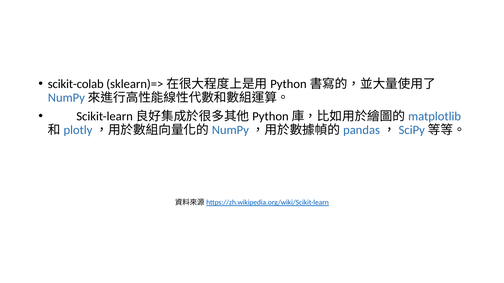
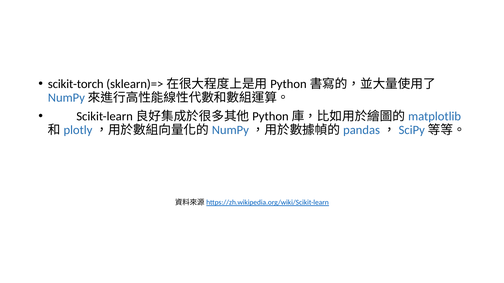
scikit-colab: scikit-colab -> scikit-torch (76, 84)
